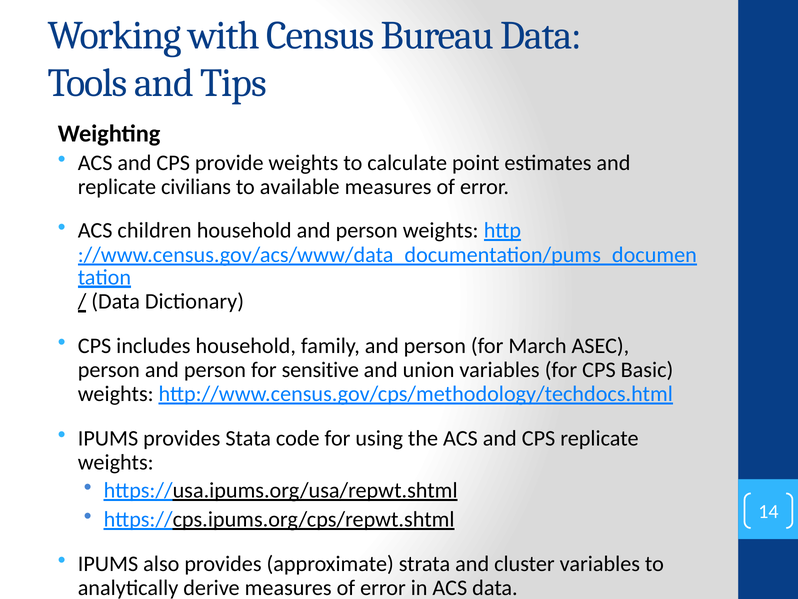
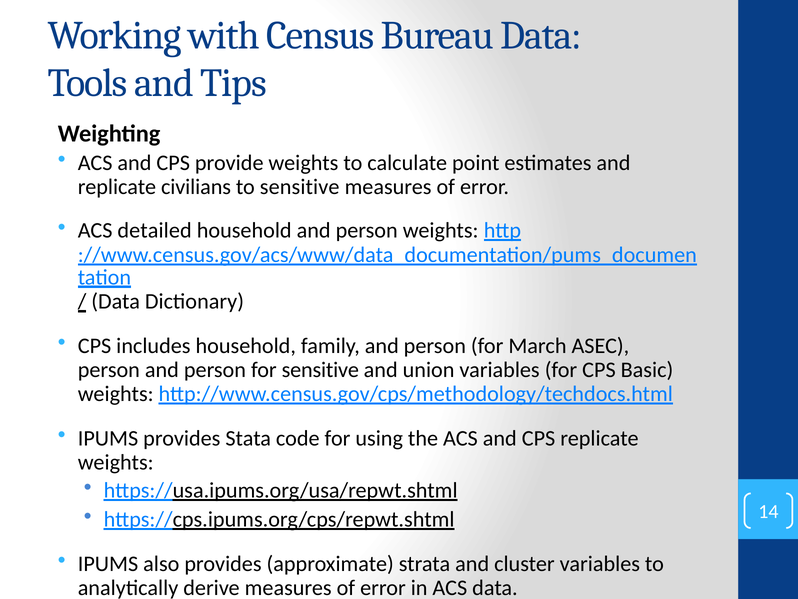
to available: available -> sensitive (300, 187)
children: children -> detailed (155, 230)
